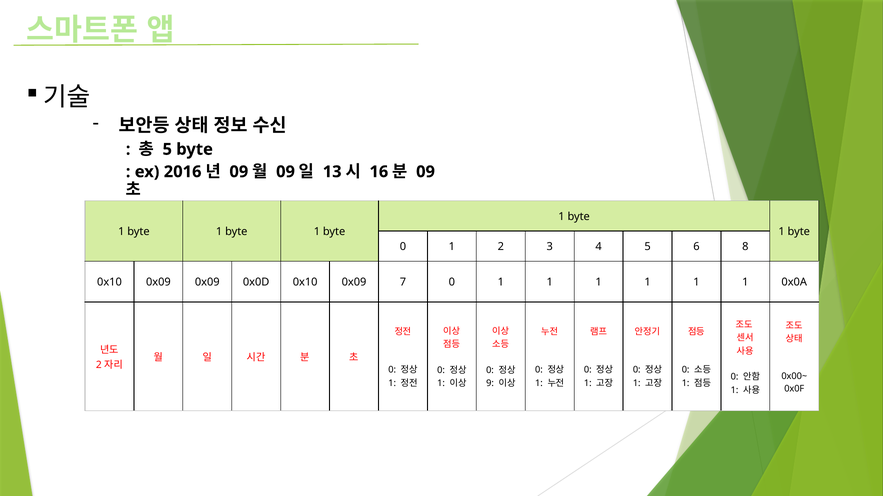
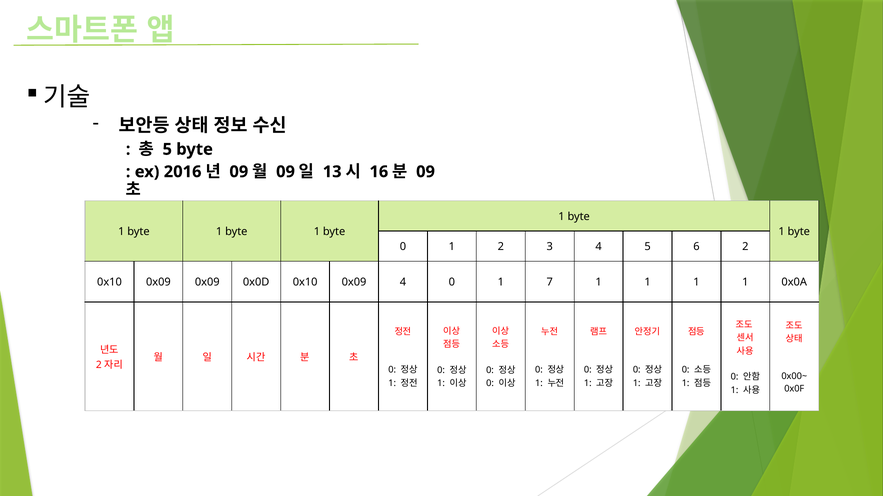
6 8: 8 -> 2 (745, 247)
0x09 7: 7 -> 4 (403, 283)
0 1 1: 1 -> 7 (550, 283)
9: 9 -> 0 (490, 384)
